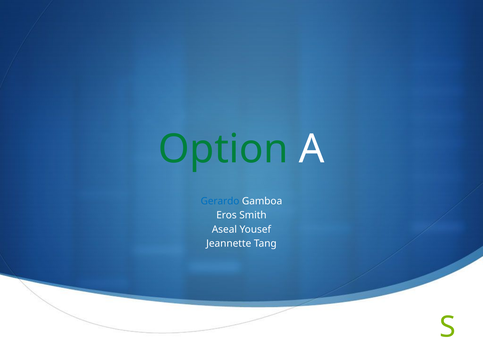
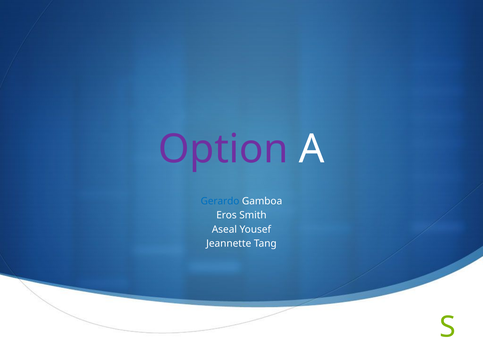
Option colour: green -> purple (223, 149)
